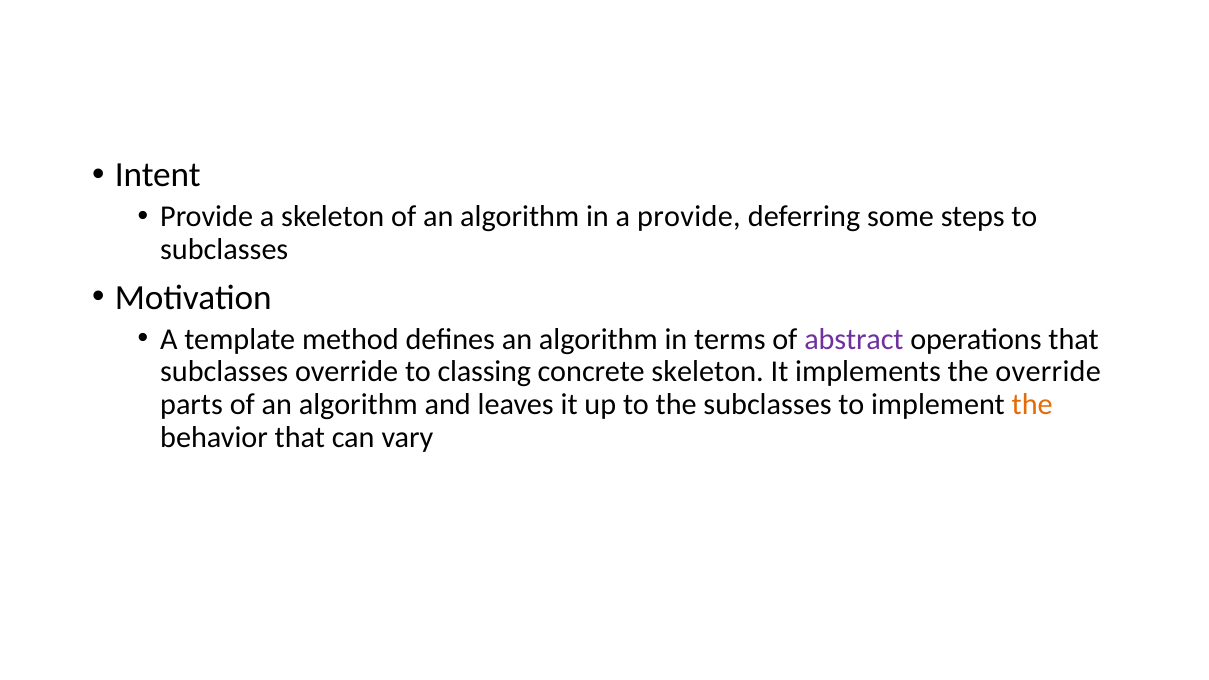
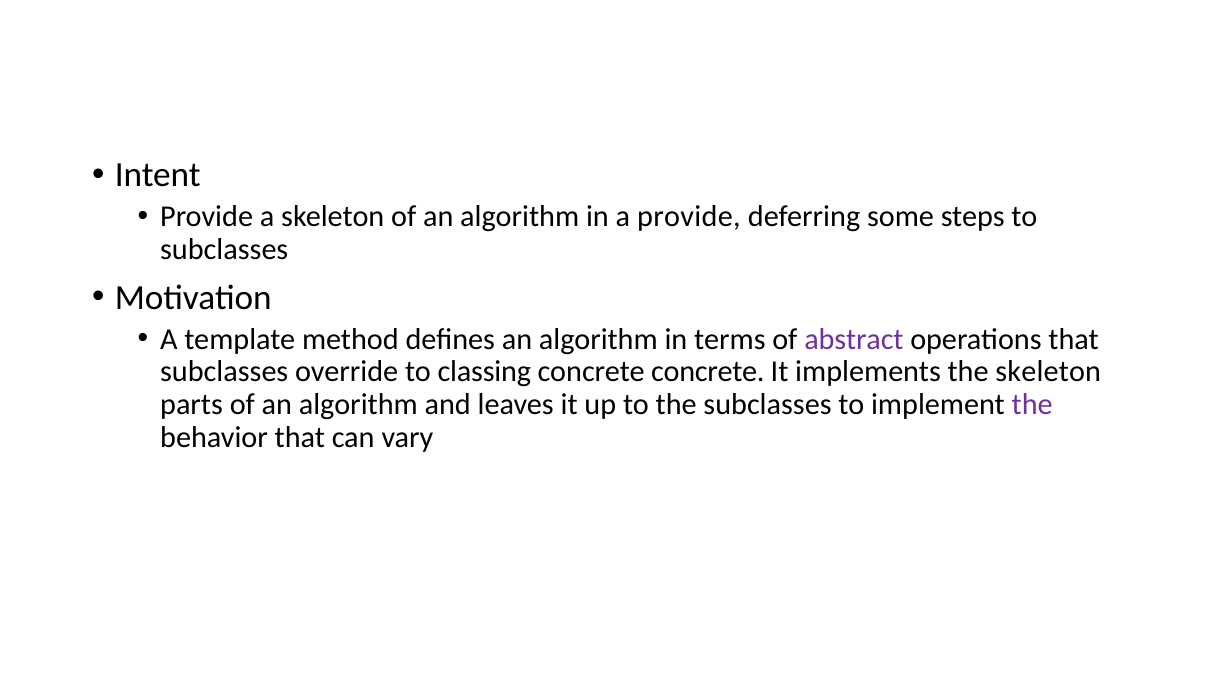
concrete skeleton: skeleton -> concrete (708, 372)
the override: override -> skeleton (1048, 372)
the colour: orange -> purple (1032, 405)
